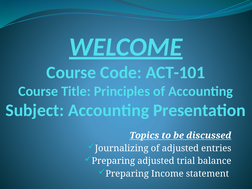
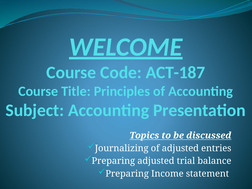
ACT-101: ACT-101 -> ACT-187 (175, 73)
